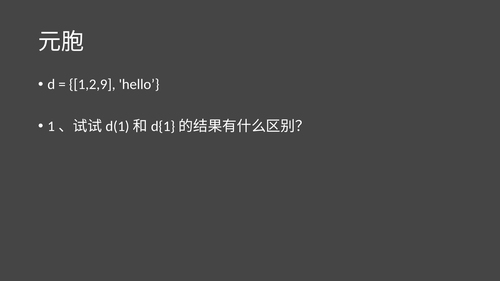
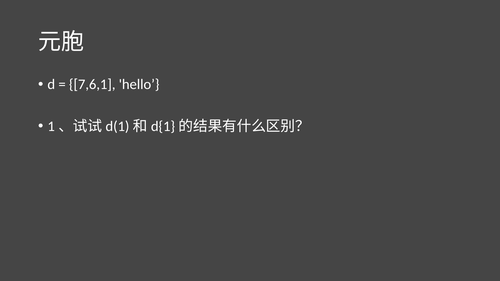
1,2,9: 1,2,9 -> 7,6,1 (92, 85)
